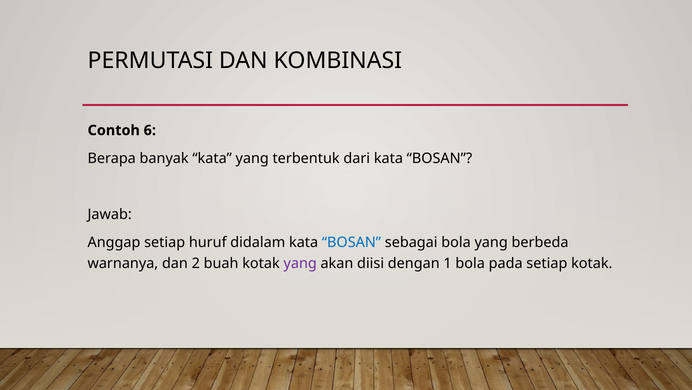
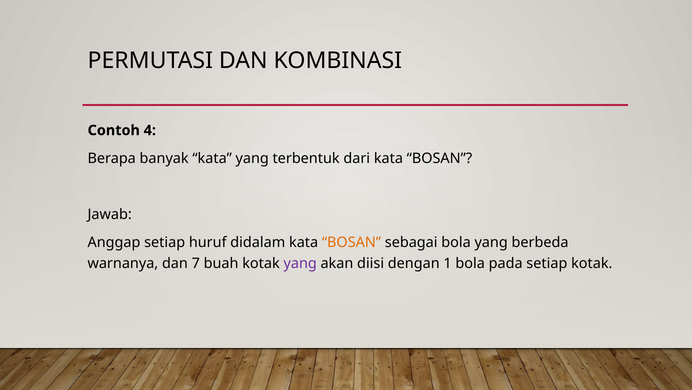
6: 6 -> 4 (150, 130)
BOSAN colour: blue -> orange (351, 242)
2: 2 -> 7 (196, 263)
